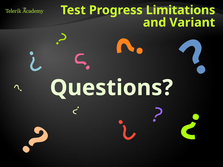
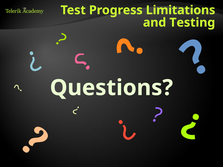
Variant: Variant -> Testing (192, 23)
